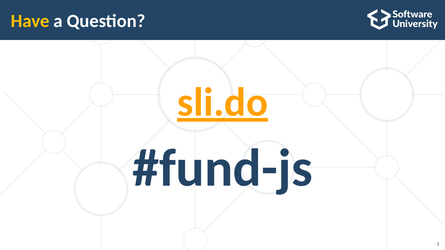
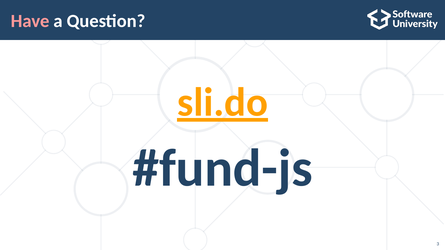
Have colour: yellow -> pink (30, 21)
